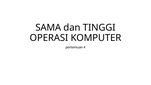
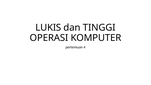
SAMA: SAMA -> LUKIS (48, 28)
